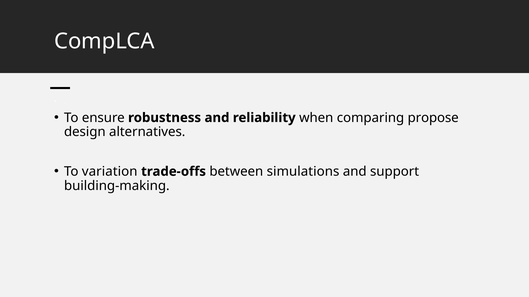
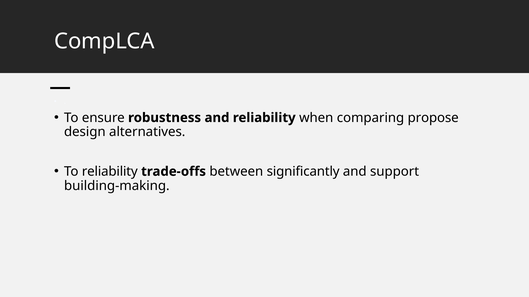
To variation: variation -> reliability (110, 172)
simulations: simulations -> significantly (303, 172)
